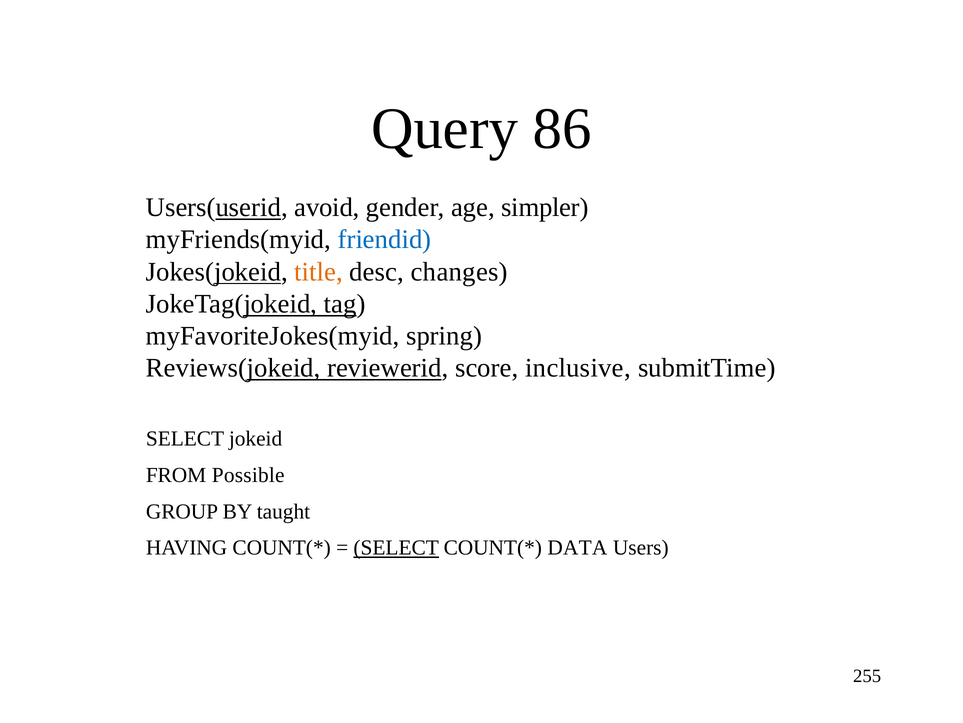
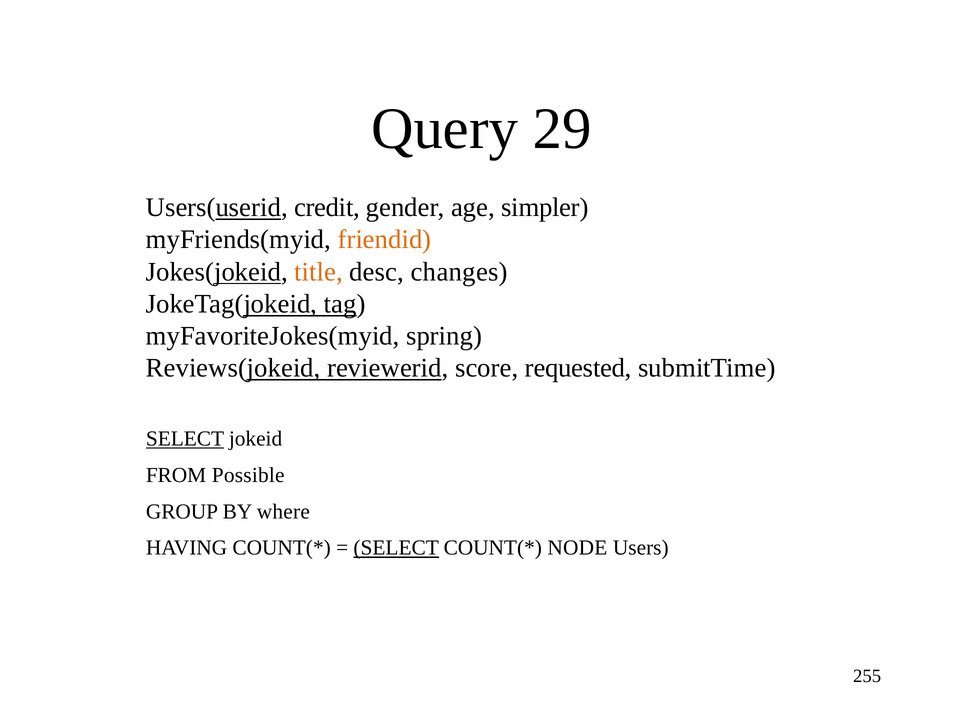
86: 86 -> 29 (562, 128)
avoid: avoid -> credit (327, 207)
friendid colour: blue -> orange (385, 239)
inclusive: inclusive -> requested (578, 368)
SELECT underline: none -> present (185, 438)
taught: taught -> where (283, 511)
DATA: DATA -> NODE (577, 547)
